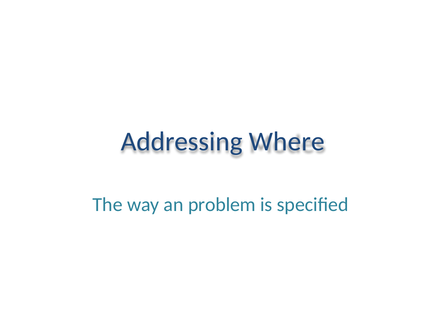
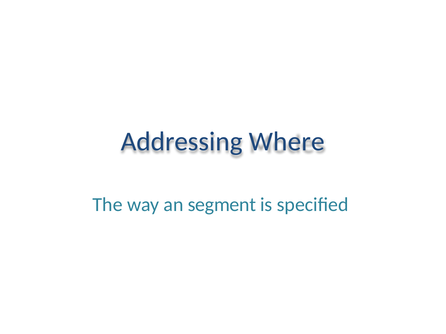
problem: problem -> segment (222, 205)
